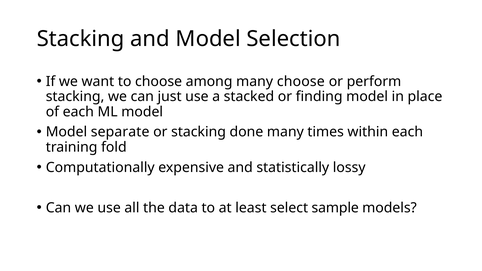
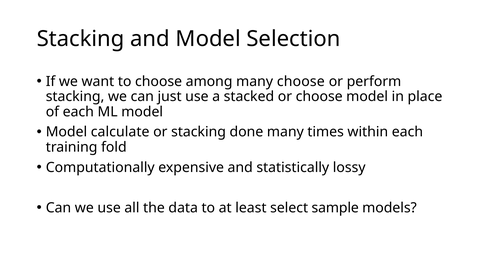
or finding: finding -> choose (319, 97)
separate: separate -> calculate (120, 132)
